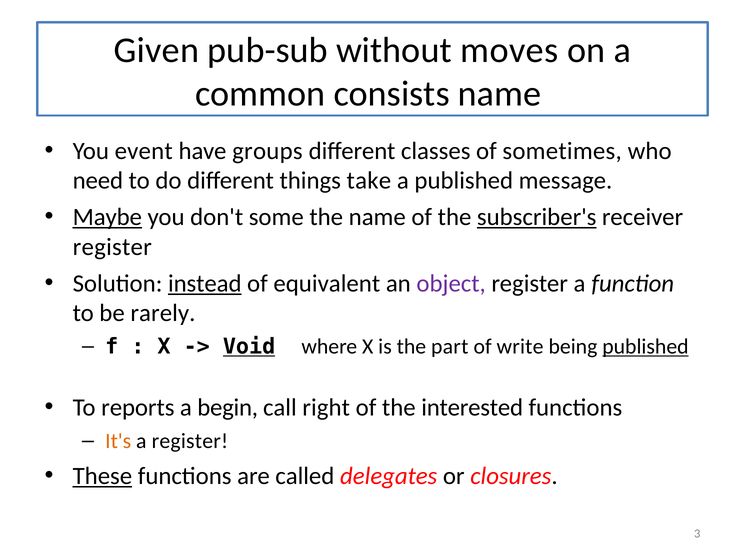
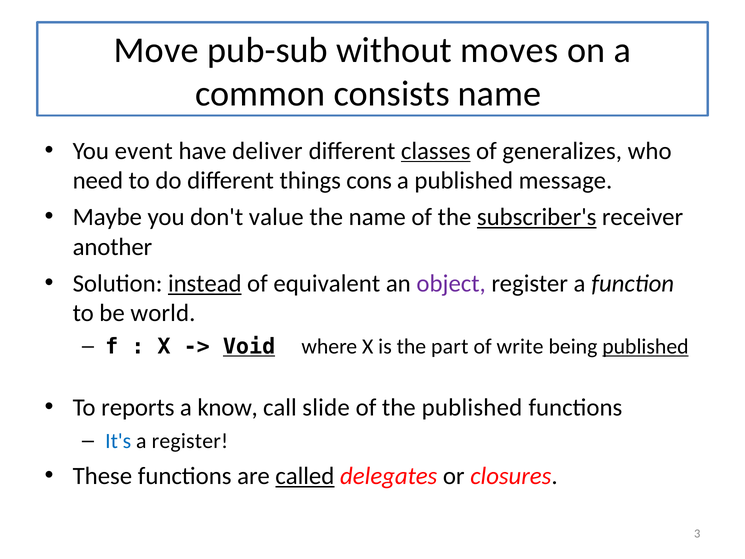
Given: Given -> Move (156, 50)
groups: groups -> deliver (267, 151)
classes underline: none -> present (436, 151)
sometimes: sometimes -> generalizes (562, 151)
take: take -> cons (369, 181)
Maybe underline: present -> none (107, 217)
some: some -> value (276, 217)
register: register -> another (112, 247)
rarely: rarely -> world (163, 313)
begin: begin -> know (228, 407)
right: right -> slide (326, 407)
the interested: interested -> published (472, 407)
It's colour: orange -> blue (118, 441)
These underline: present -> none (102, 476)
called underline: none -> present (305, 476)
